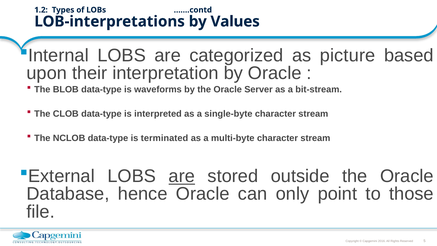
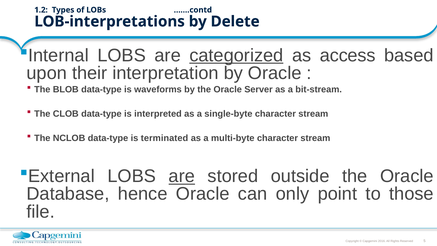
Values: Values -> Delete (235, 21)
categorized underline: none -> present (236, 55)
picture: picture -> access (348, 55)
